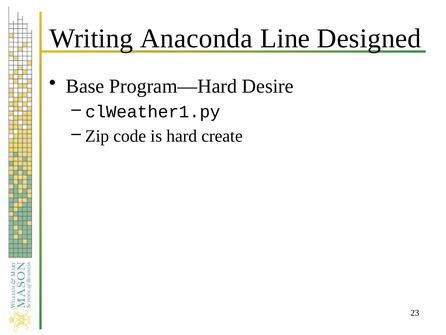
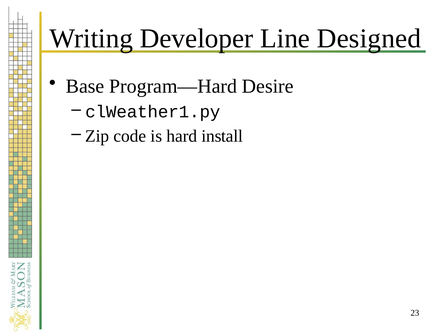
Anaconda: Anaconda -> Developer (197, 38)
create: create -> install (222, 136)
